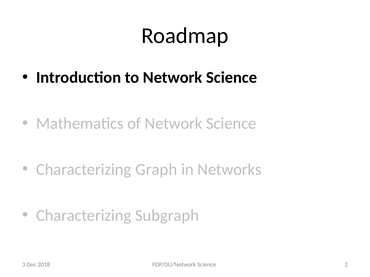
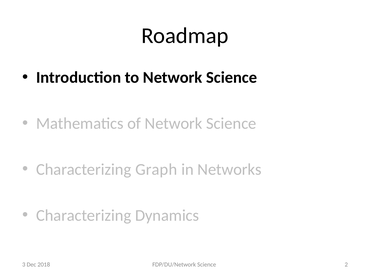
Subgraph: Subgraph -> Dynamics (167, 216)
